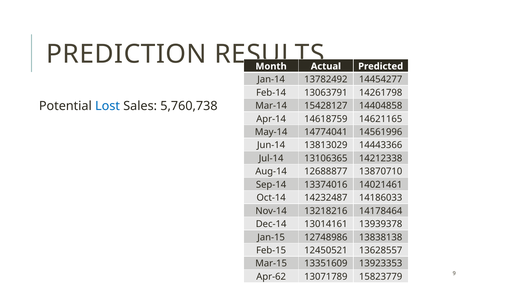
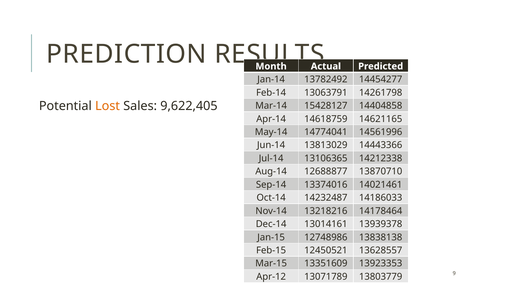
Lost colour: blue -> orange (108, 106)
5,760,738: 5,760,738 -> 9,622,405 (189, 106)
Apr-62: Apr-62 -> Apr-12 (271, 277)
15823779: 15823779 -> 13803779 (381, 277)
